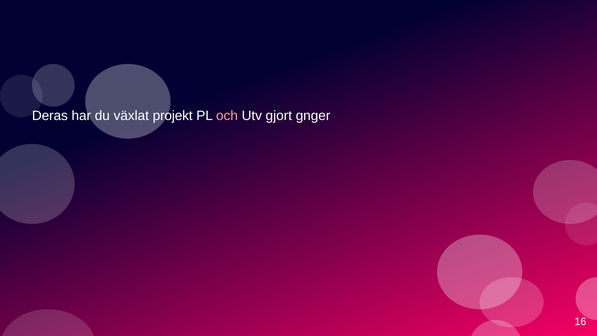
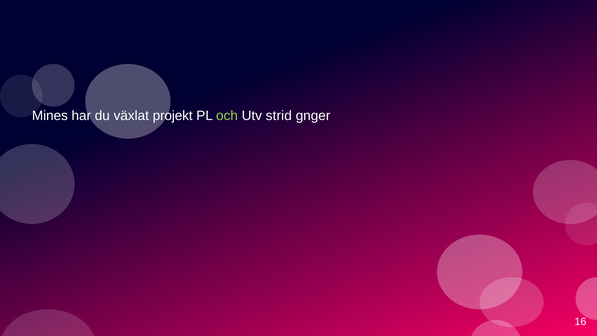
Deras: Deras -> Mines (50, 116)
och colour: pink -> light green (227, 116)
gjort: gjort -> strid (279, 116)
